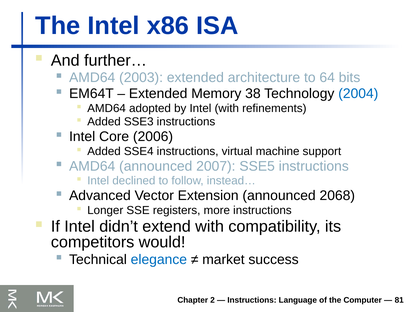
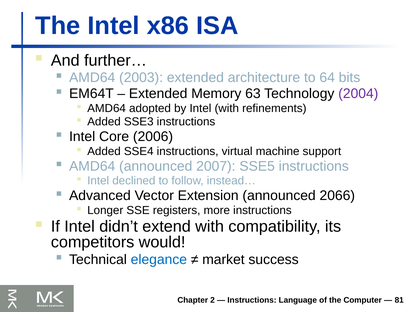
38: 38 -> 63 (253, 94)
2004 colour: blue -> purple (358, 94)
2068: 2068 -> 2066 (337, 196)
